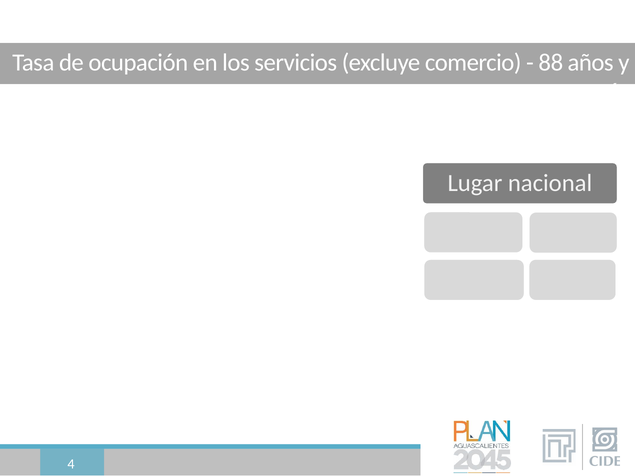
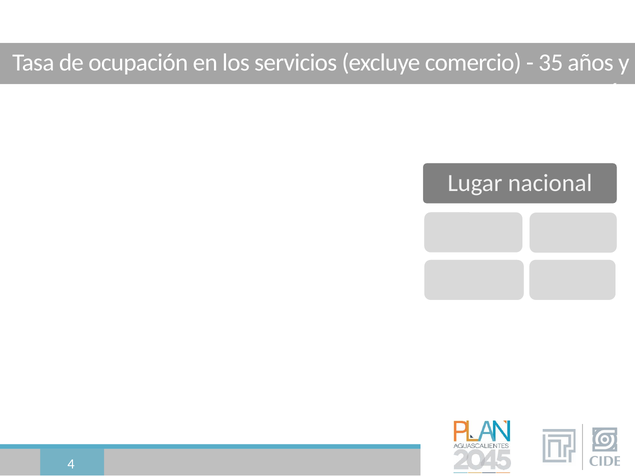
88: 88 -> 35 (551, 63)
